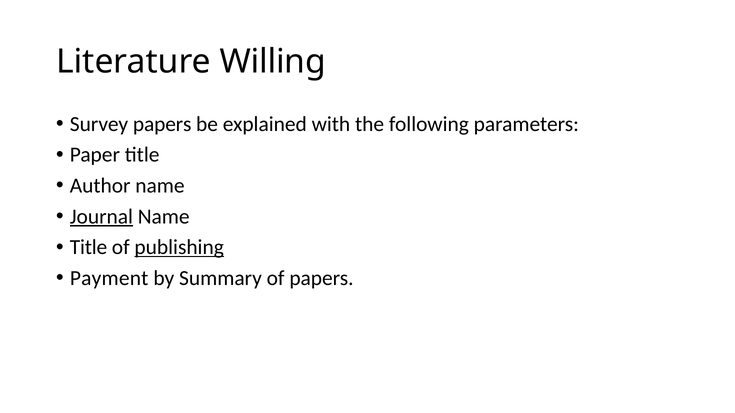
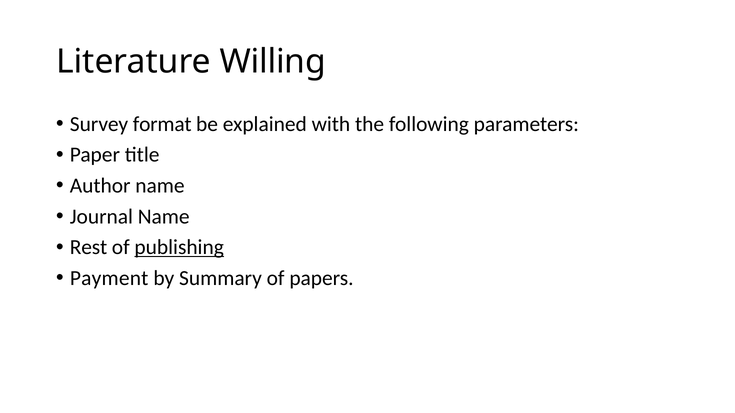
Survey papers: papers -> format (162, 124)
Journal underline: present -> none (101, 217)
Title: Title -> Rest (89, 248)
